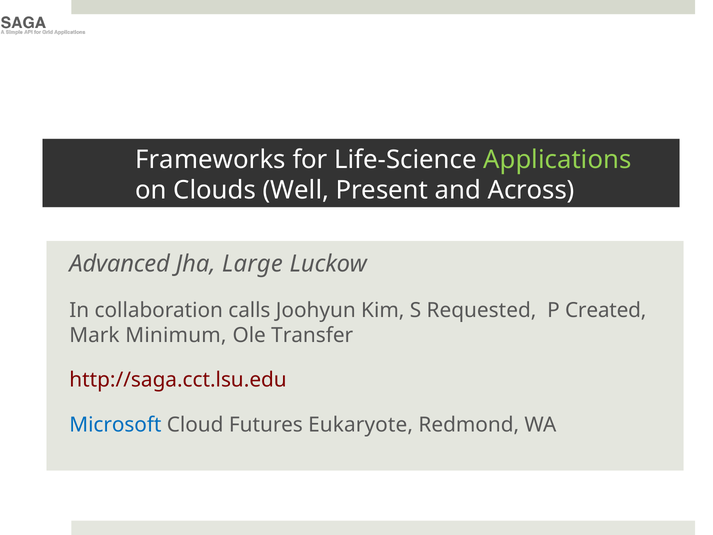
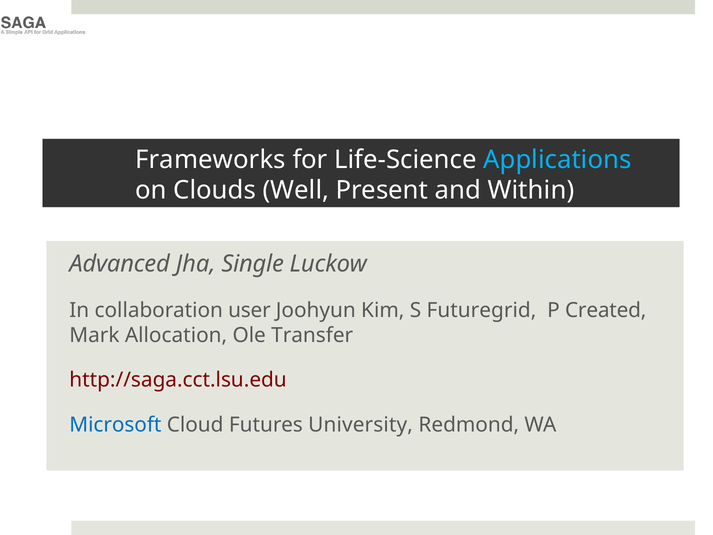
Applications colour: light green -> light blue (557, 160)
Across: Across -> Within (531, 190)
Large: Large -> Single (253, 264)
calls: calls -> user (249, 310)
Requested: Requested -> Futuregrid (481, 310)
Minimum: Minimum -> Allocation (176, 335)
Eukaryote: Eukaryote -> University (361, 425)
